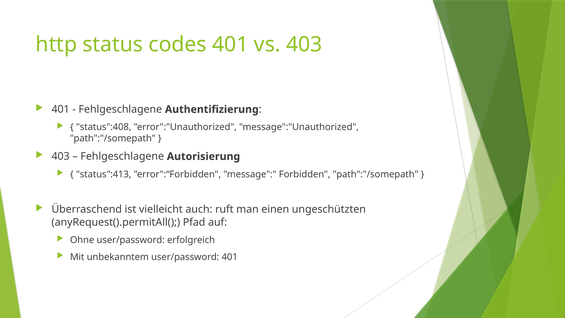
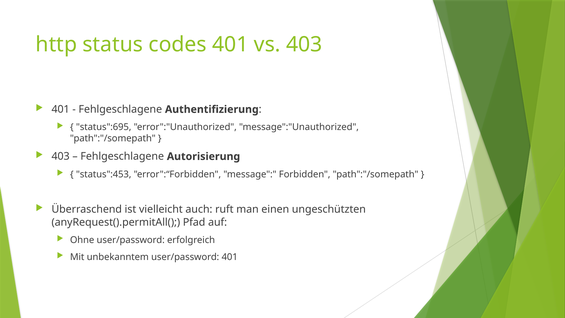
status":408: status":408 -> status":695 (104, 127)
status":413: status":413 -> status":453 (104, 174)
